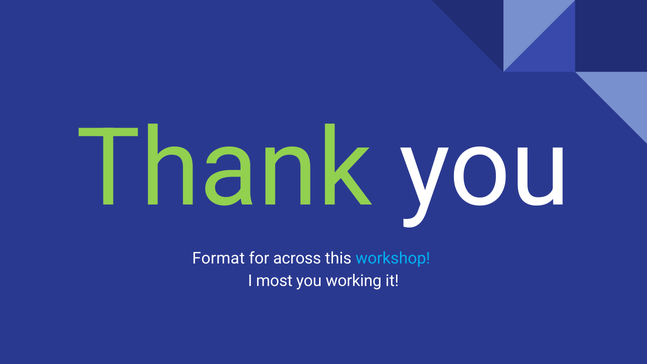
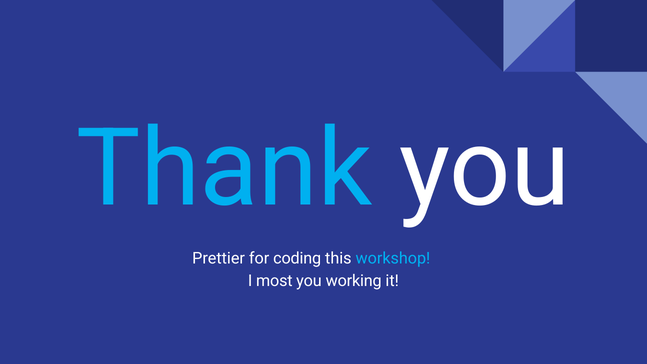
Thank colour: light green -> light blue (224, 169)
Format: Format -> Prettier (219, 259)
across: across -> coding (297, 259)
